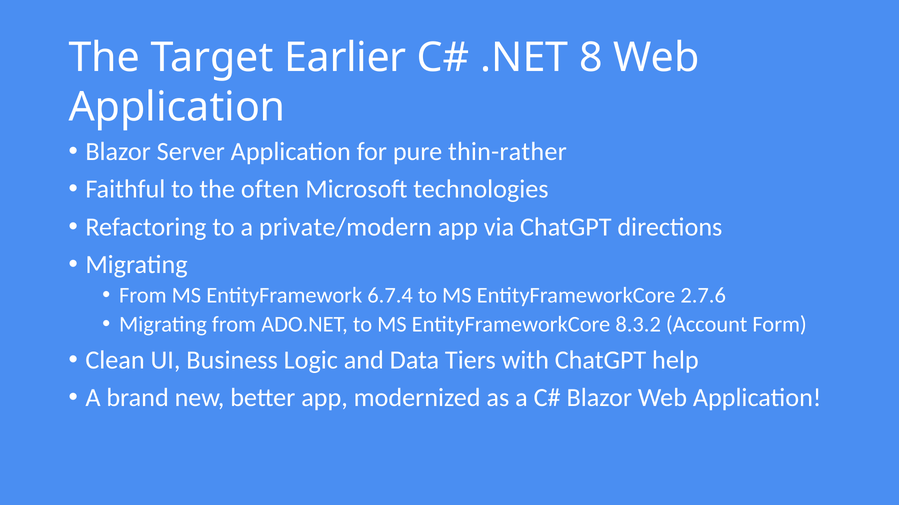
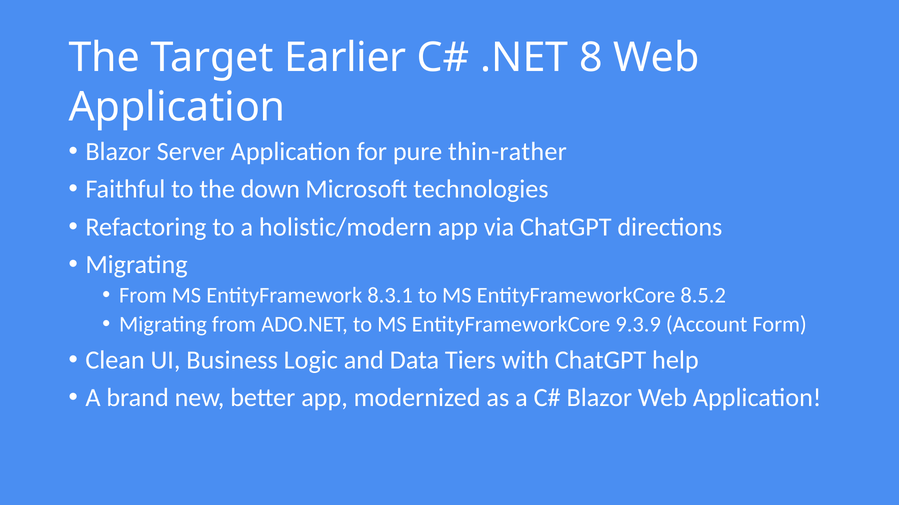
often: often -> down (270, 190)
private/modern: private/modern -> holistic/modern (345, 227)
6.7.4: 6.7.4 -> 8.3.1 (390, 296)
2.7.6: 2.7.6 -> 8.5.2 (703, 296)
8.3.2: 8.3.2 -> 9.3.9 (638, 325)
